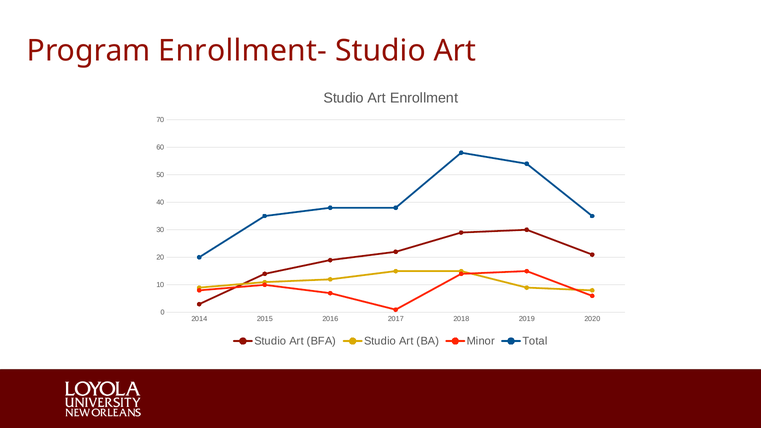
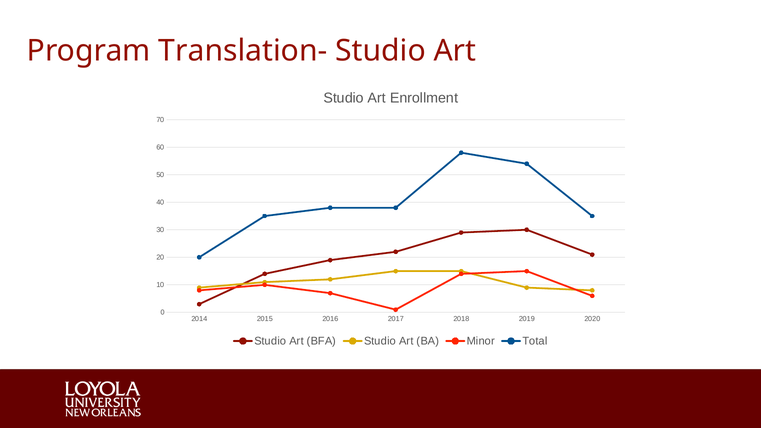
Enrollment-: Enrollment- -> Translation- (243, 51)
